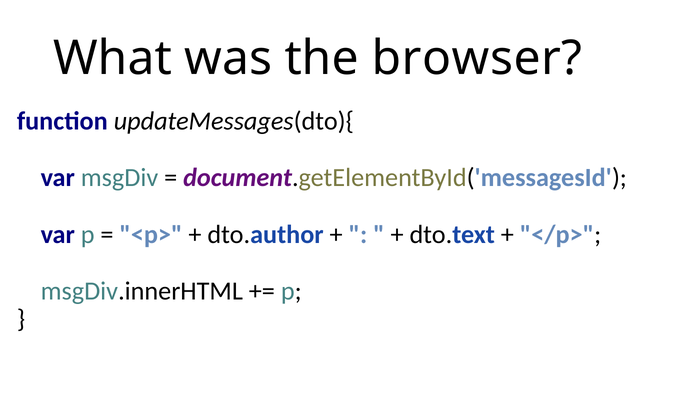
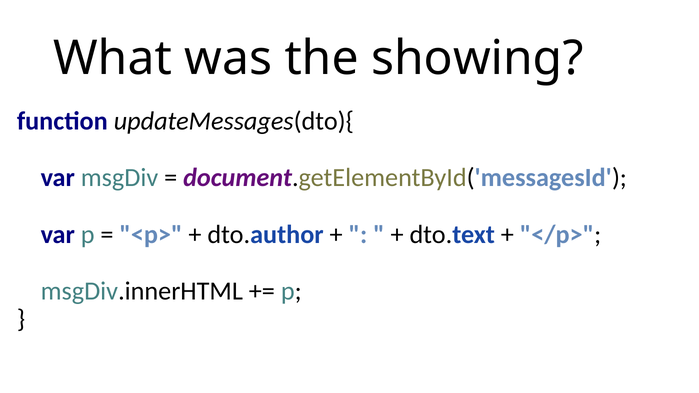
browser: browser -> showing (477, 59)
